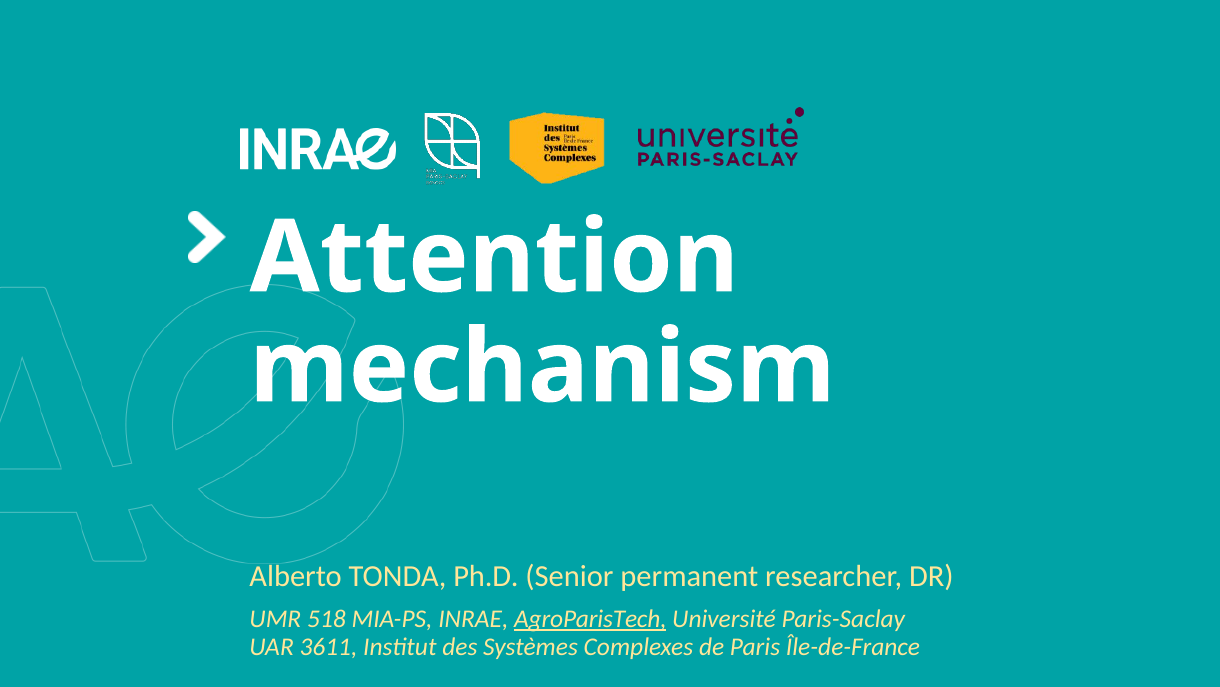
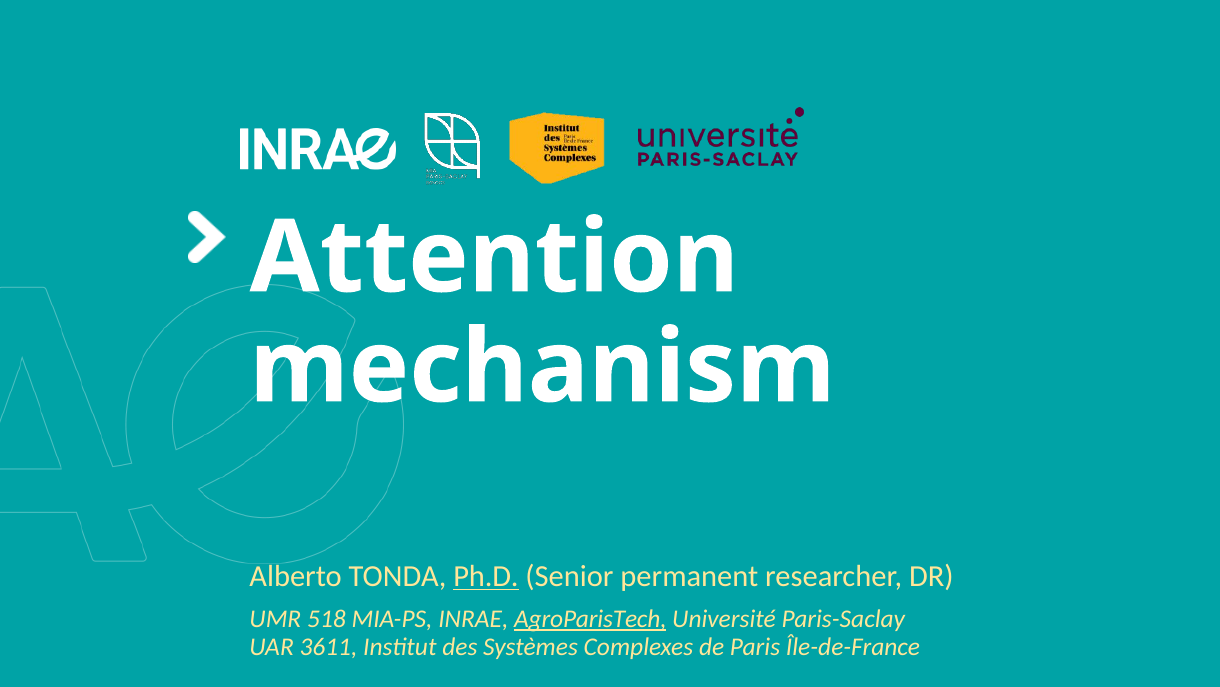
Ph.D underline: none -> present (486, 576)
